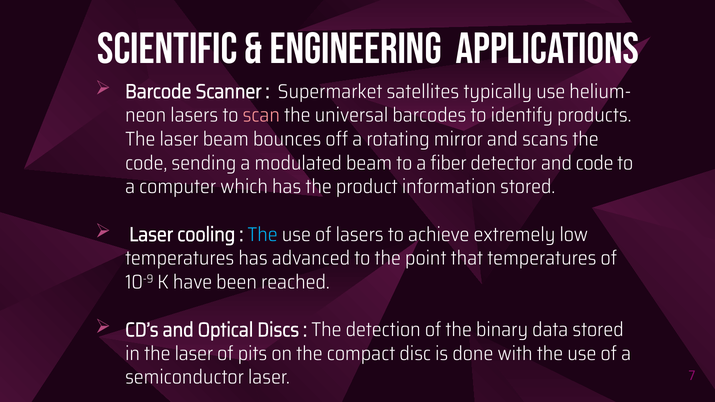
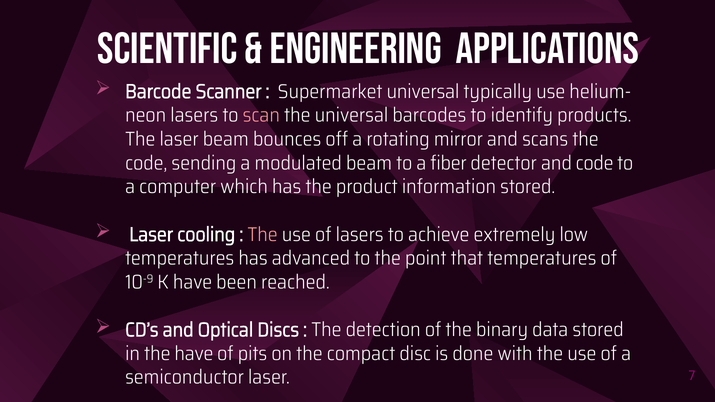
Supermarket satellites: satellites -> universal (423, 92)
The colour: light blue -> pink (263, 235)
in the laser: laser -> have (194, 354)
